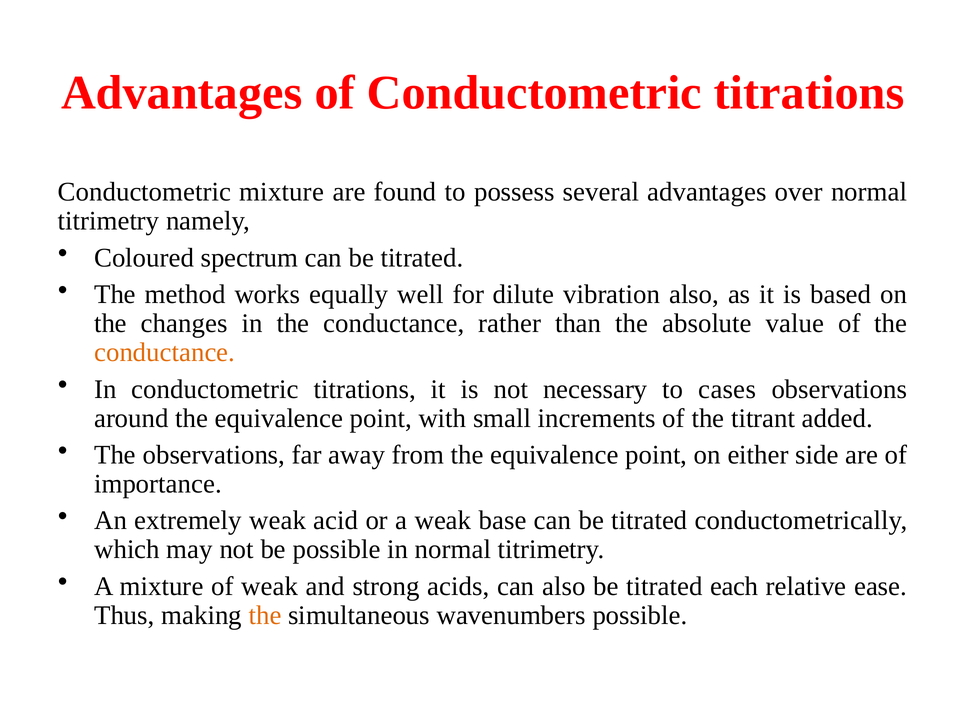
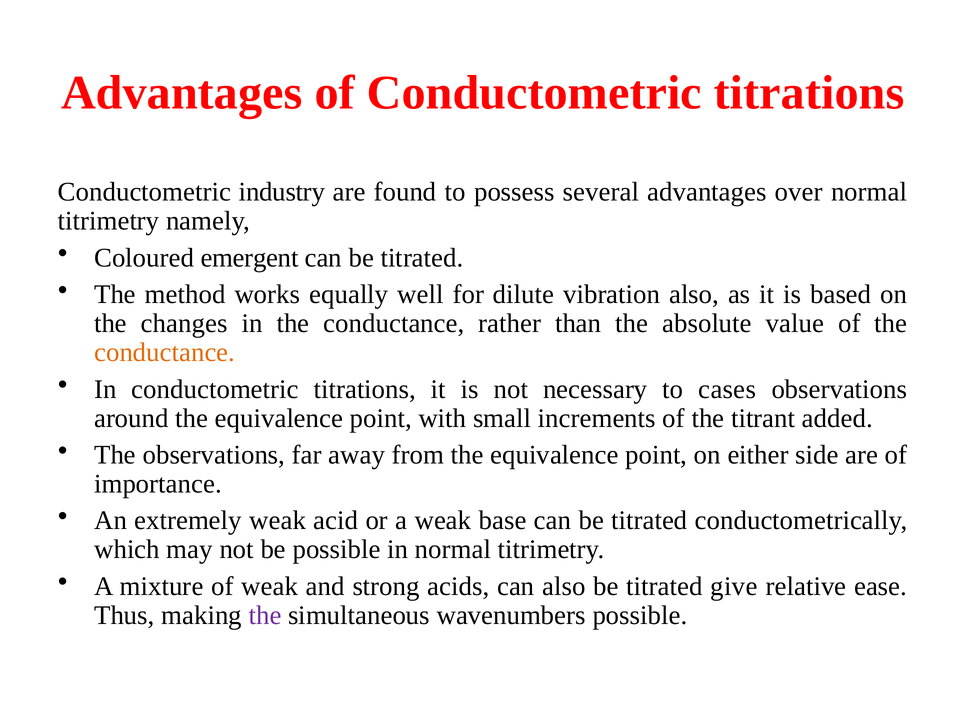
Conductometric mixture: mixture -> industry (282, 192)
spectrum: spectrum -> emergent (250, 258)
each: each -> give (734, 586)
the colour: orange -> purple (265, 615)
